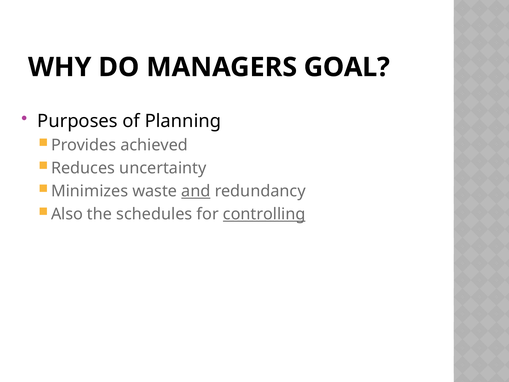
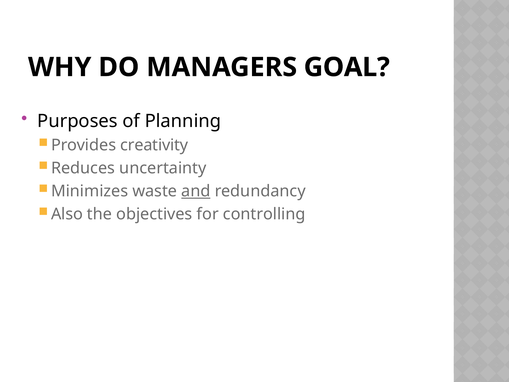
achieved: achieved -> creativity (154, 145)
schedules: schedules -> objectives (154, 214)
controlling underline: present -> none (264, 214)
